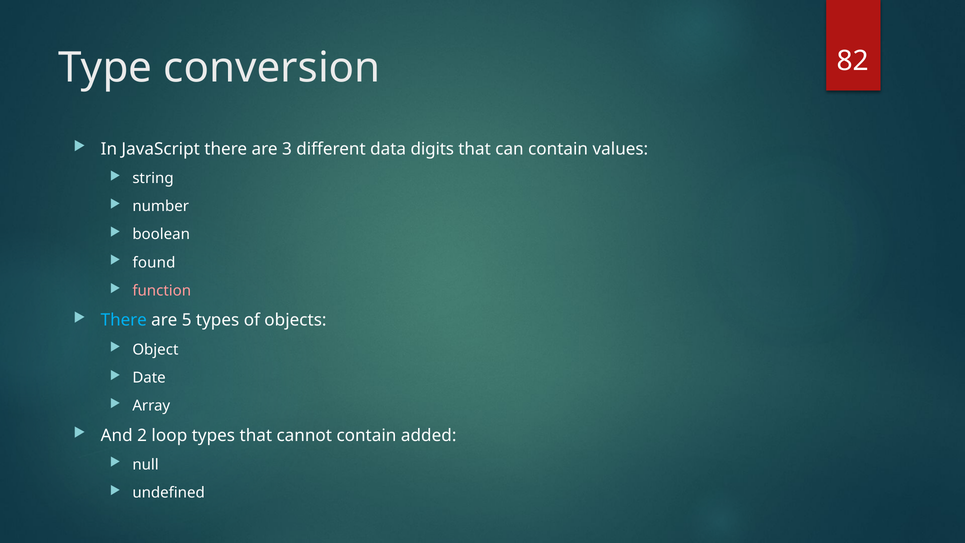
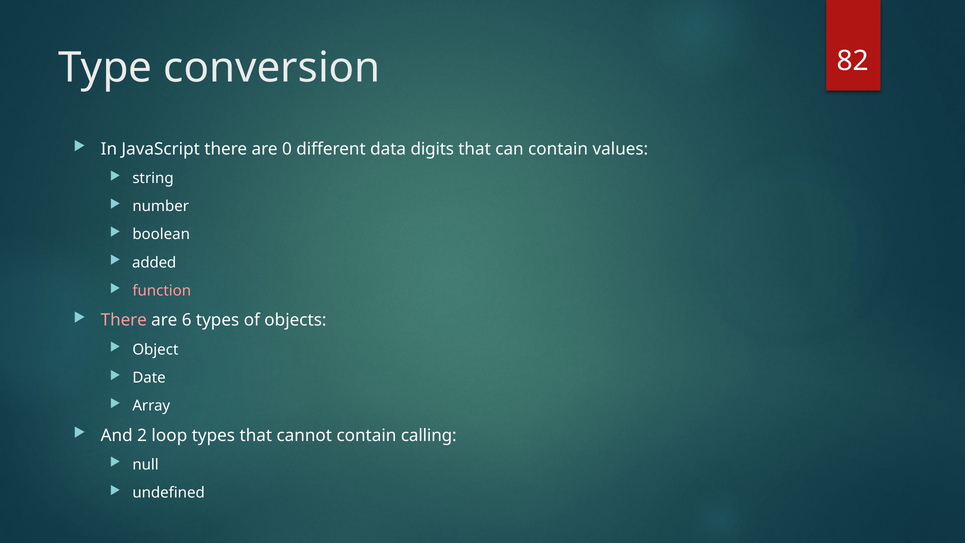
3: 3 -> 0 (287, 149)
found: found -> added (154, 263)
There colour: light blue -> pink (124, 320)
5: 5 -> 6 (187, 320)
added: added -> calling (429, 435)
